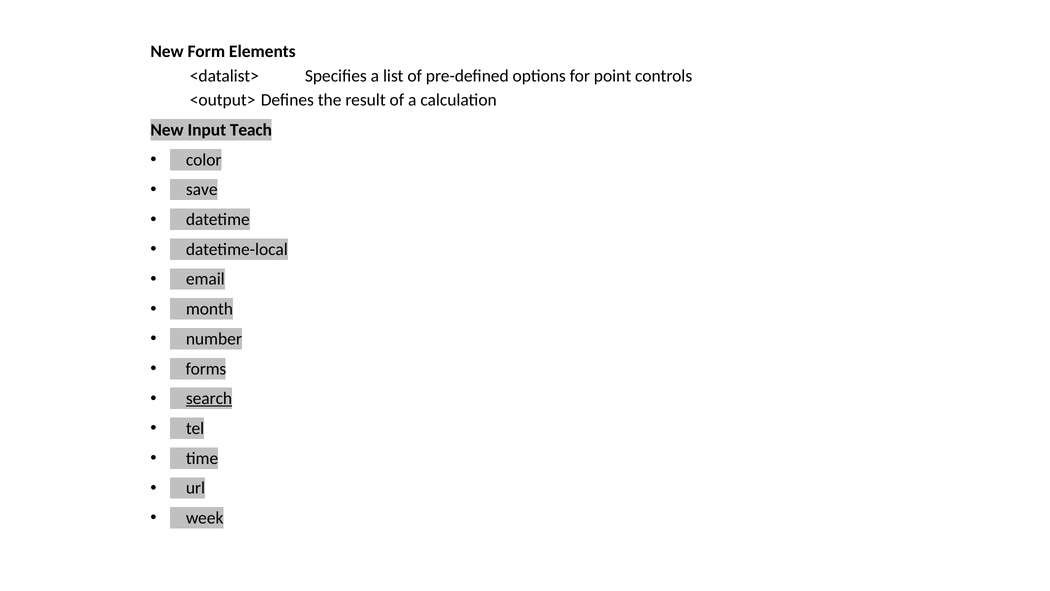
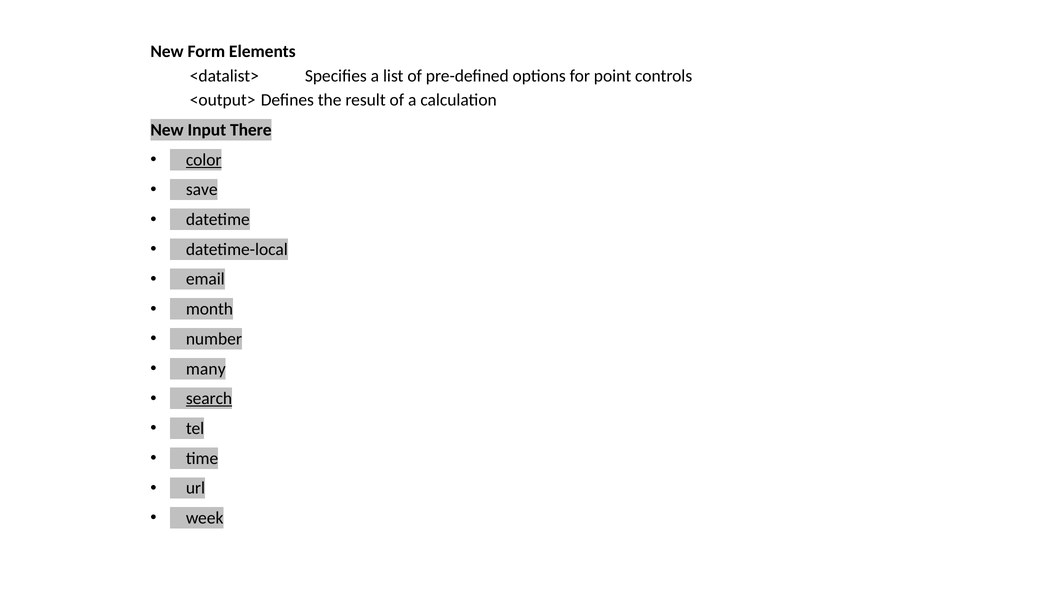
Teach: Teach -> There (251, 130)
color underline: none -> present (204, 160)
forms: forms -> many (206, 369)
